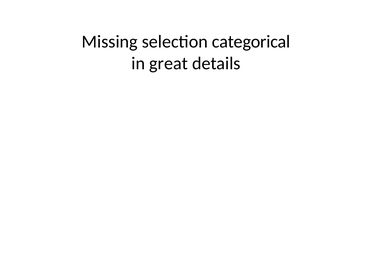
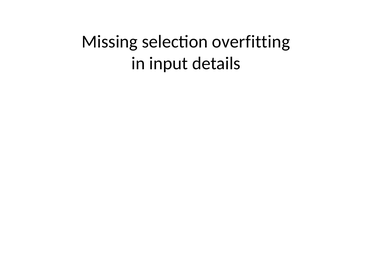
categorical: categorical -> overfitting (251, 42)
great: great -> input (169, 63)
